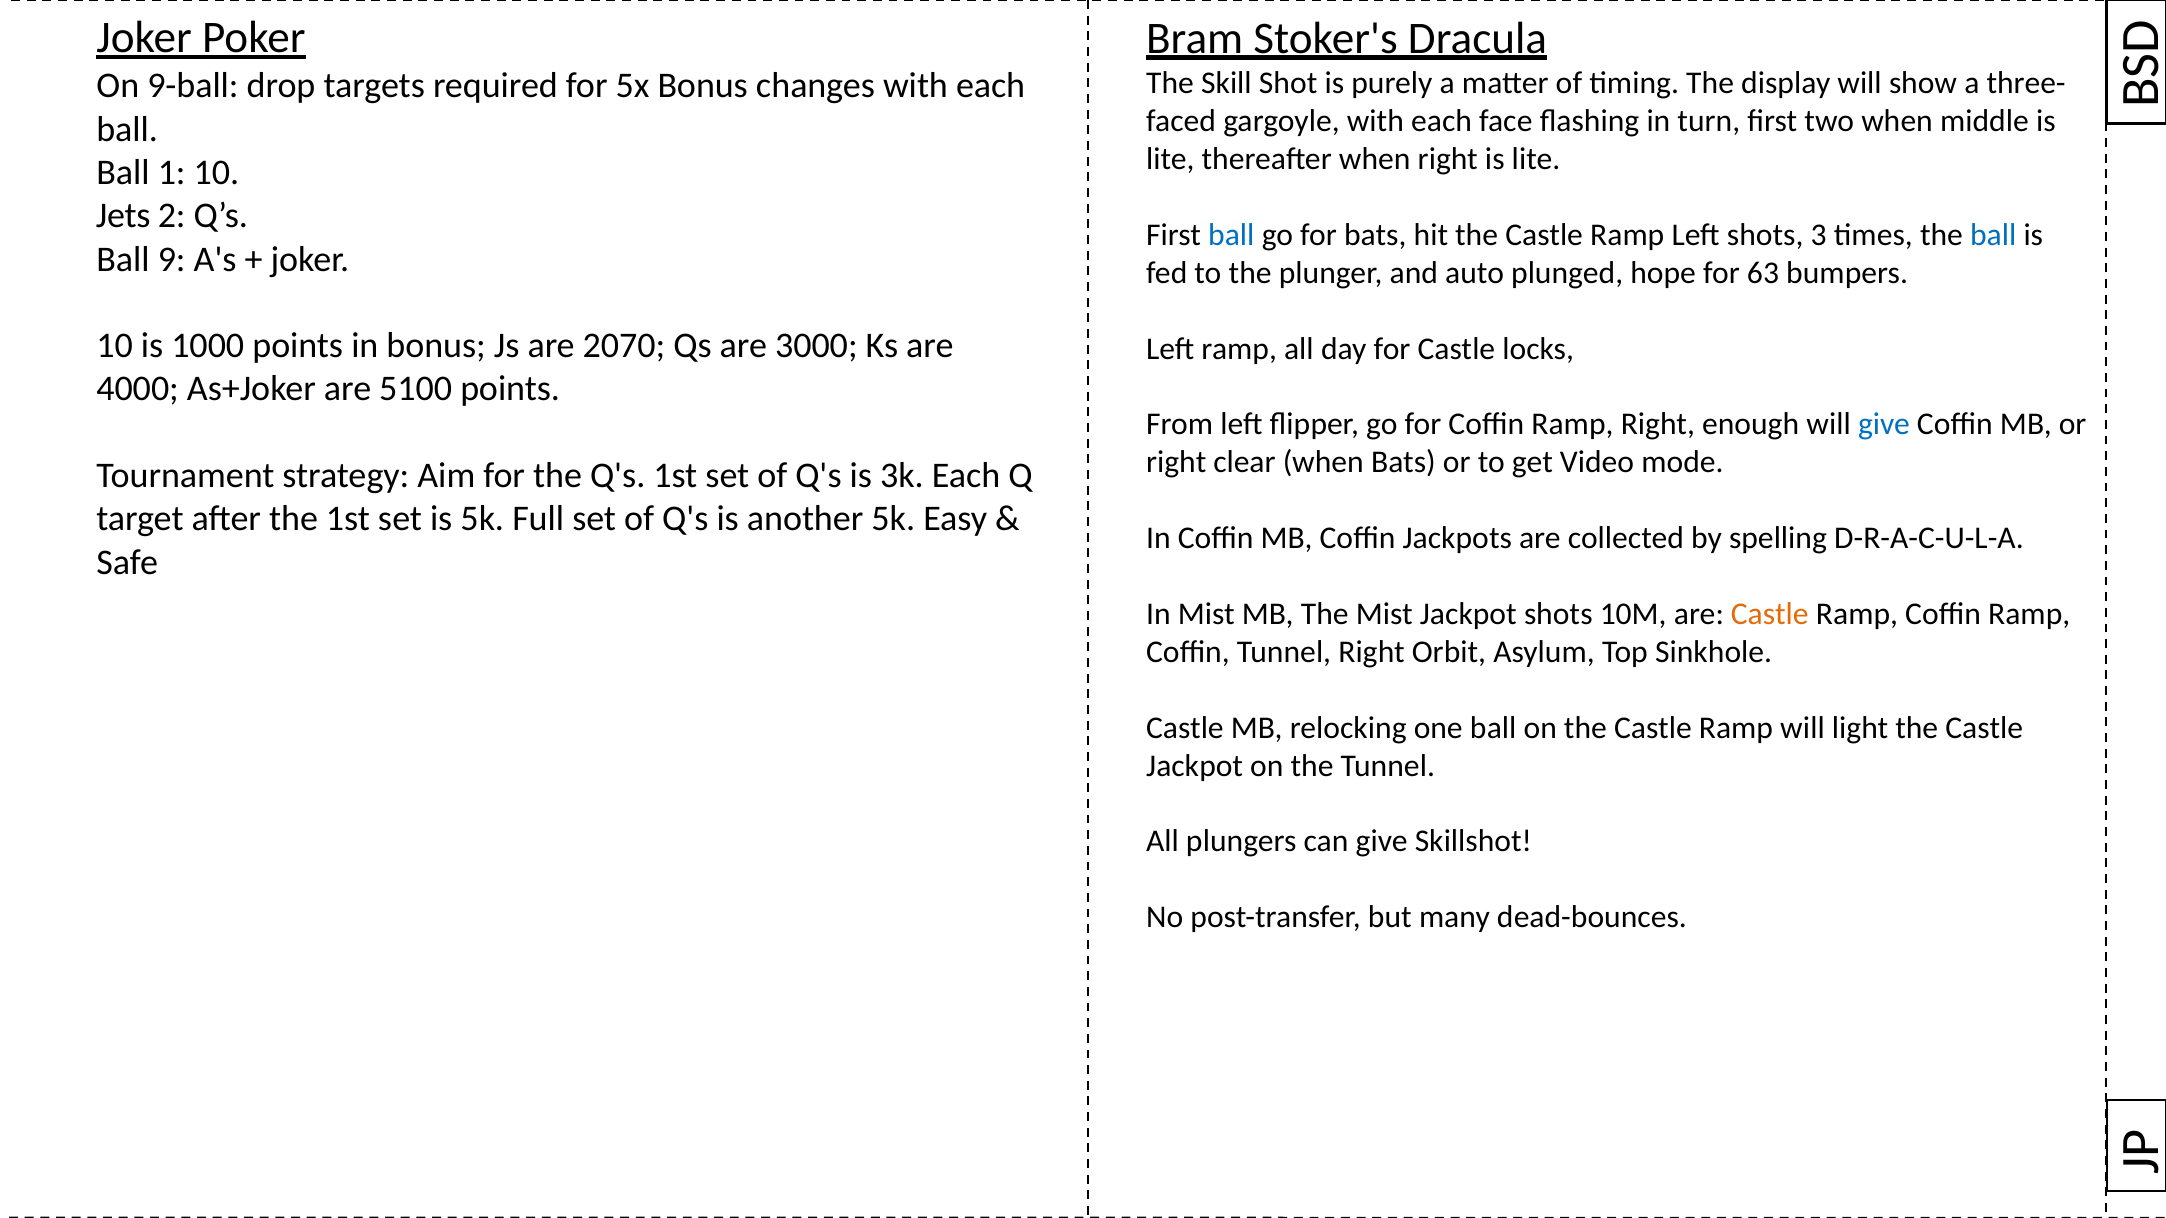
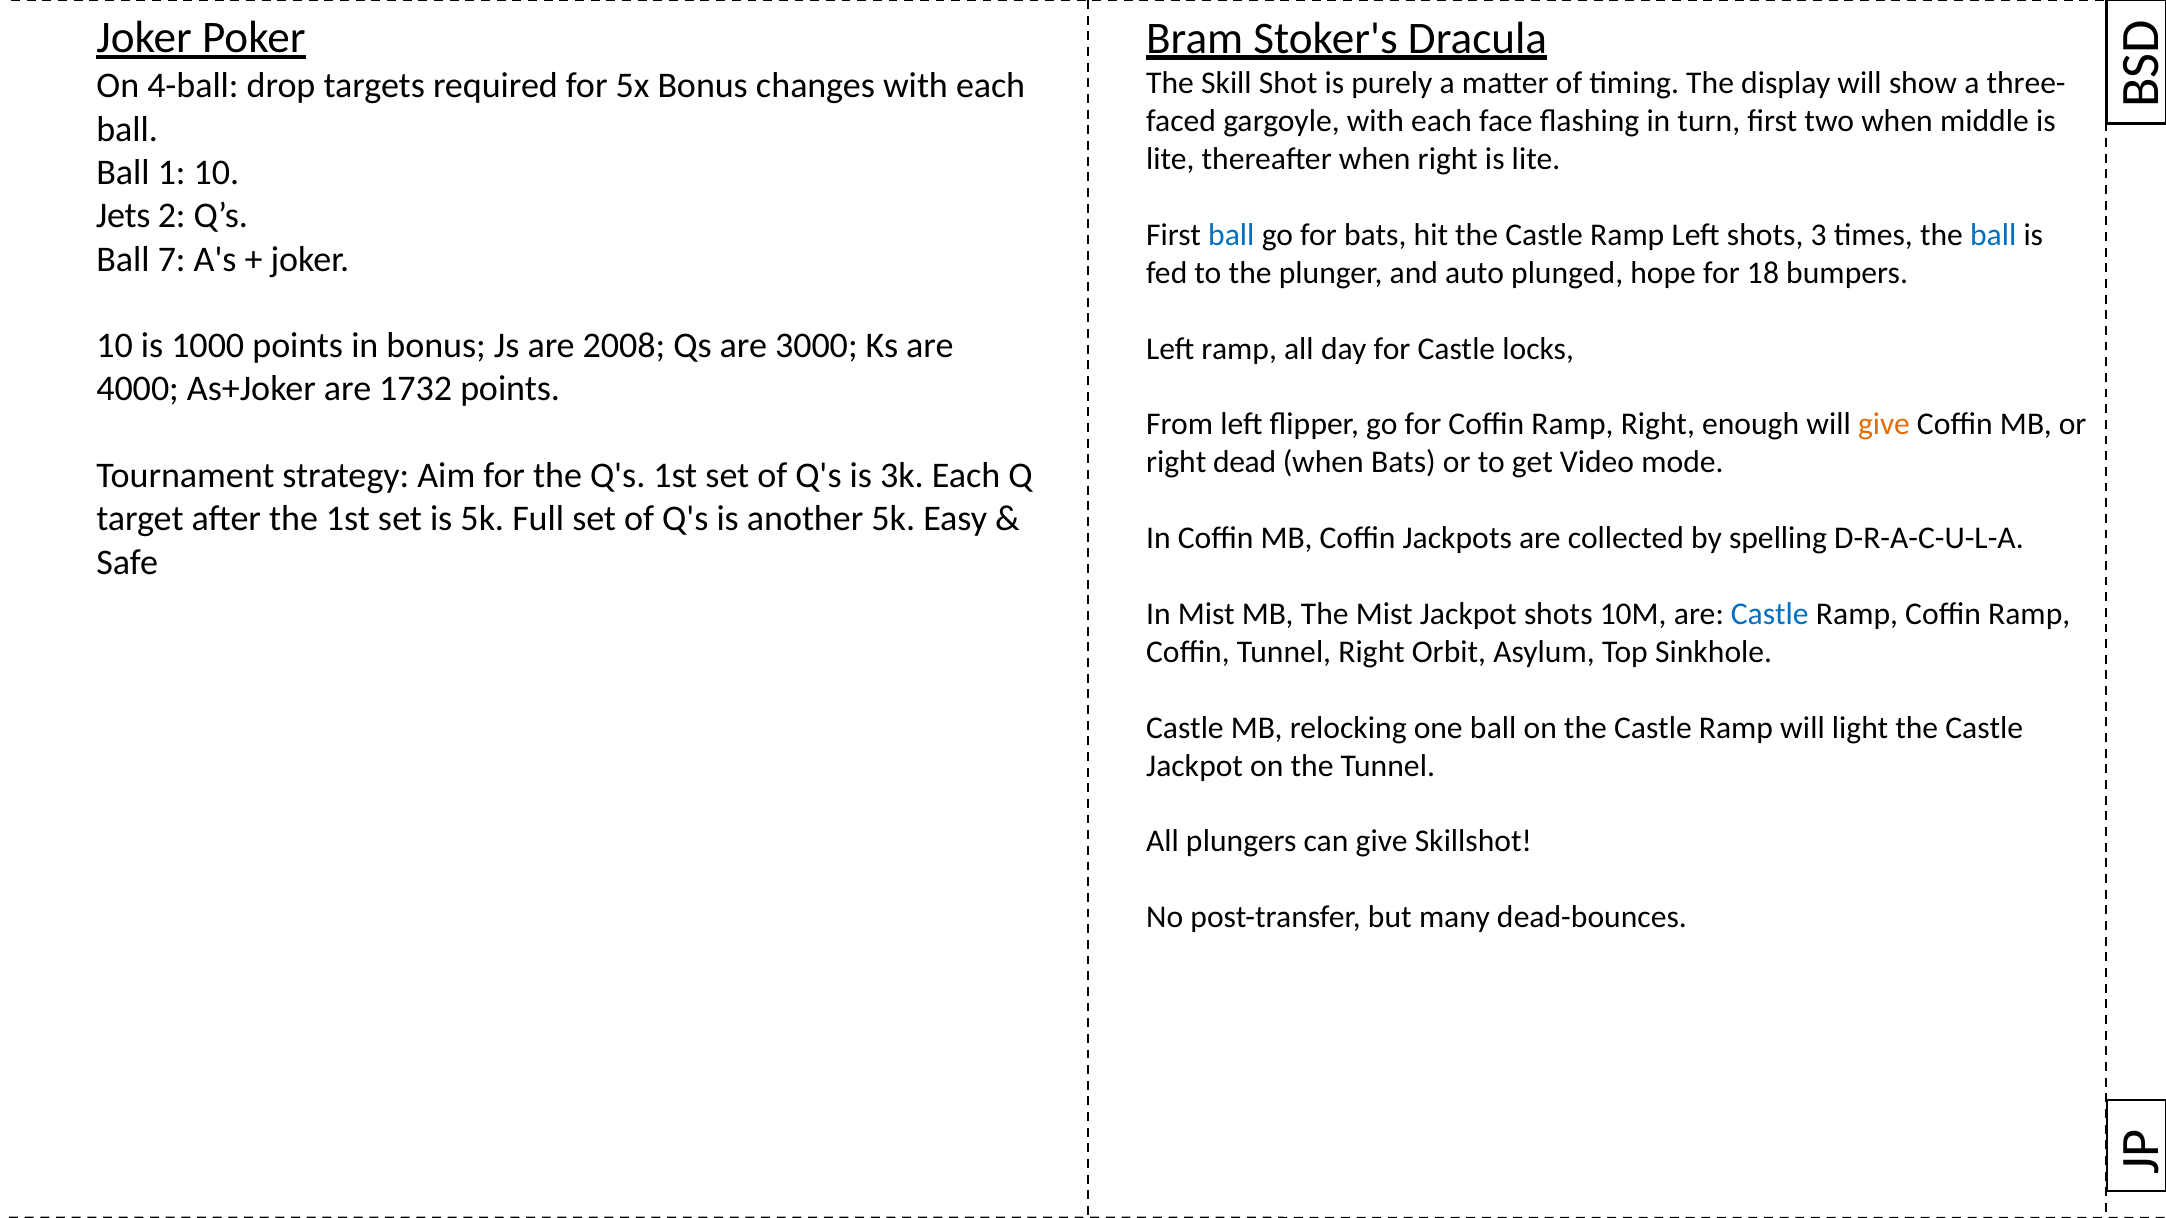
9-ball: 9-ball -> 4-ball (193, 86)
9: 9 -> 7 (172, 259)
63: 63 -> 18 (1763, 273)
2070: 2070 -> 2008 (624, 346)
5100: 5100 -> 1732 (416, 389)
give colour: blue -> orange (1884, 425)
clear: clear -> dead (1245, 463)
Castle colour: orange -> blue (1770, 614)
